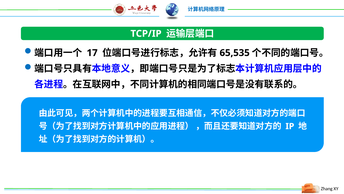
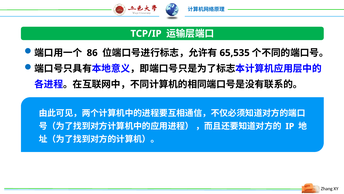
17: 17 -> 86 (92, 53)
